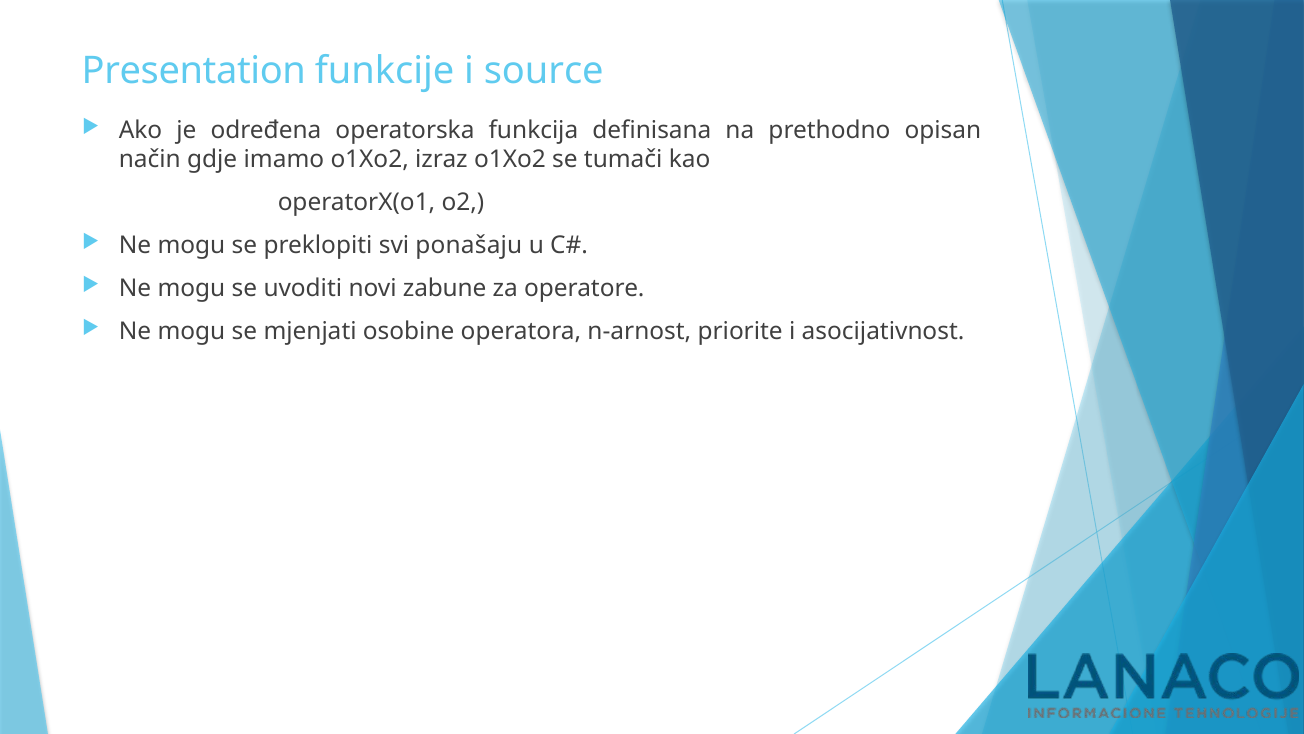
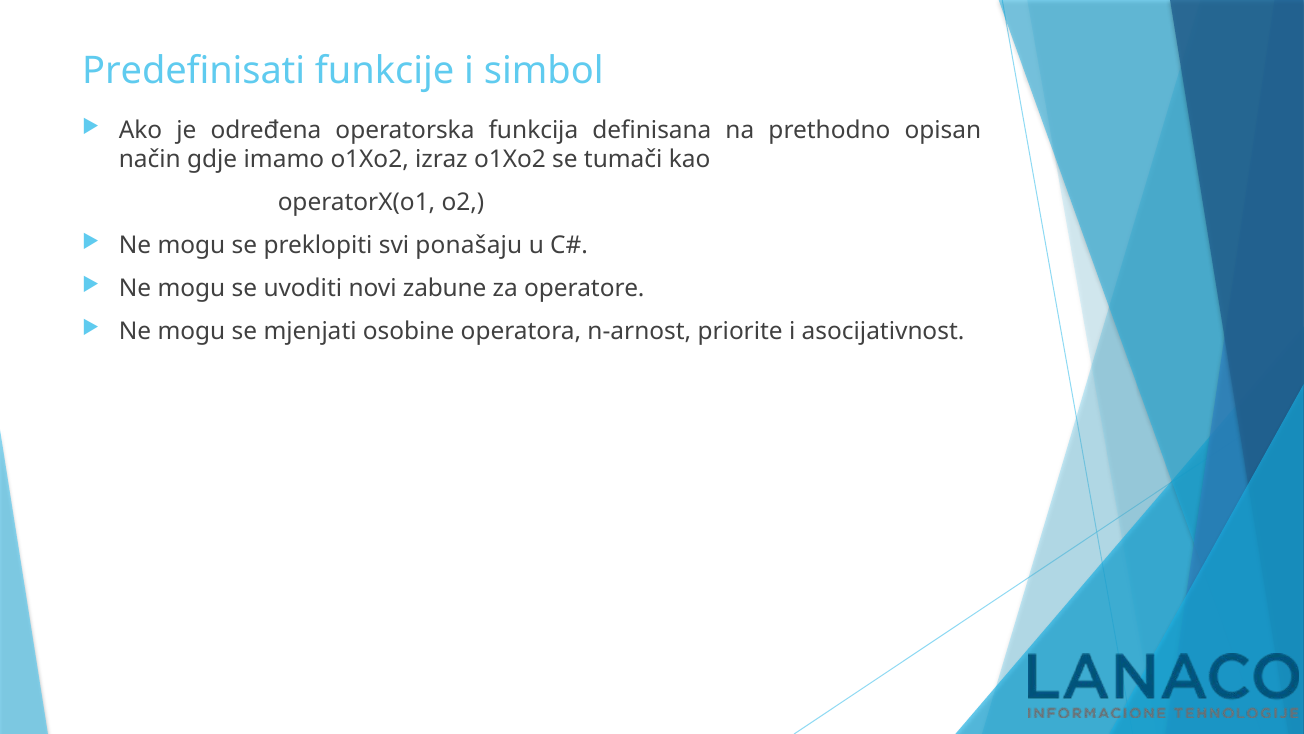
Presentation: Presentation -> Predefinisati (194, 71)
source: source -> simbol (544, 71)
